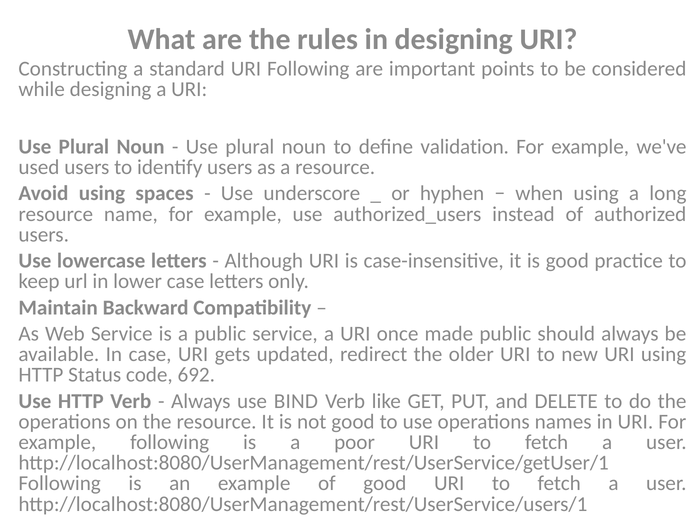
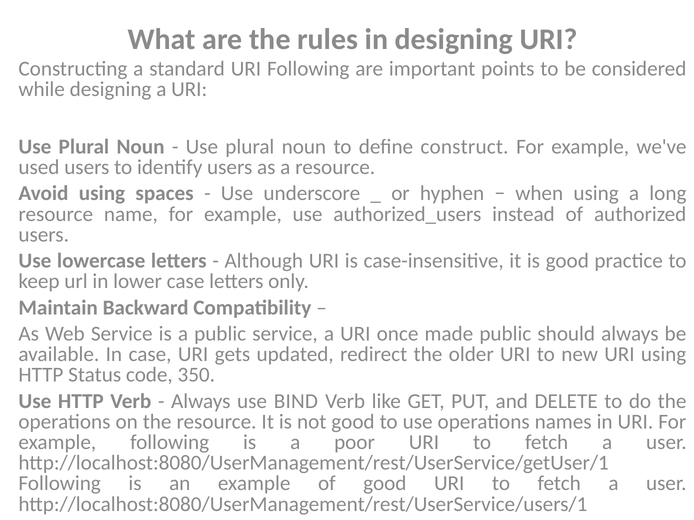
validation: validation -> construct (464, 147)
692: 692 -> 350 (196, 375)
